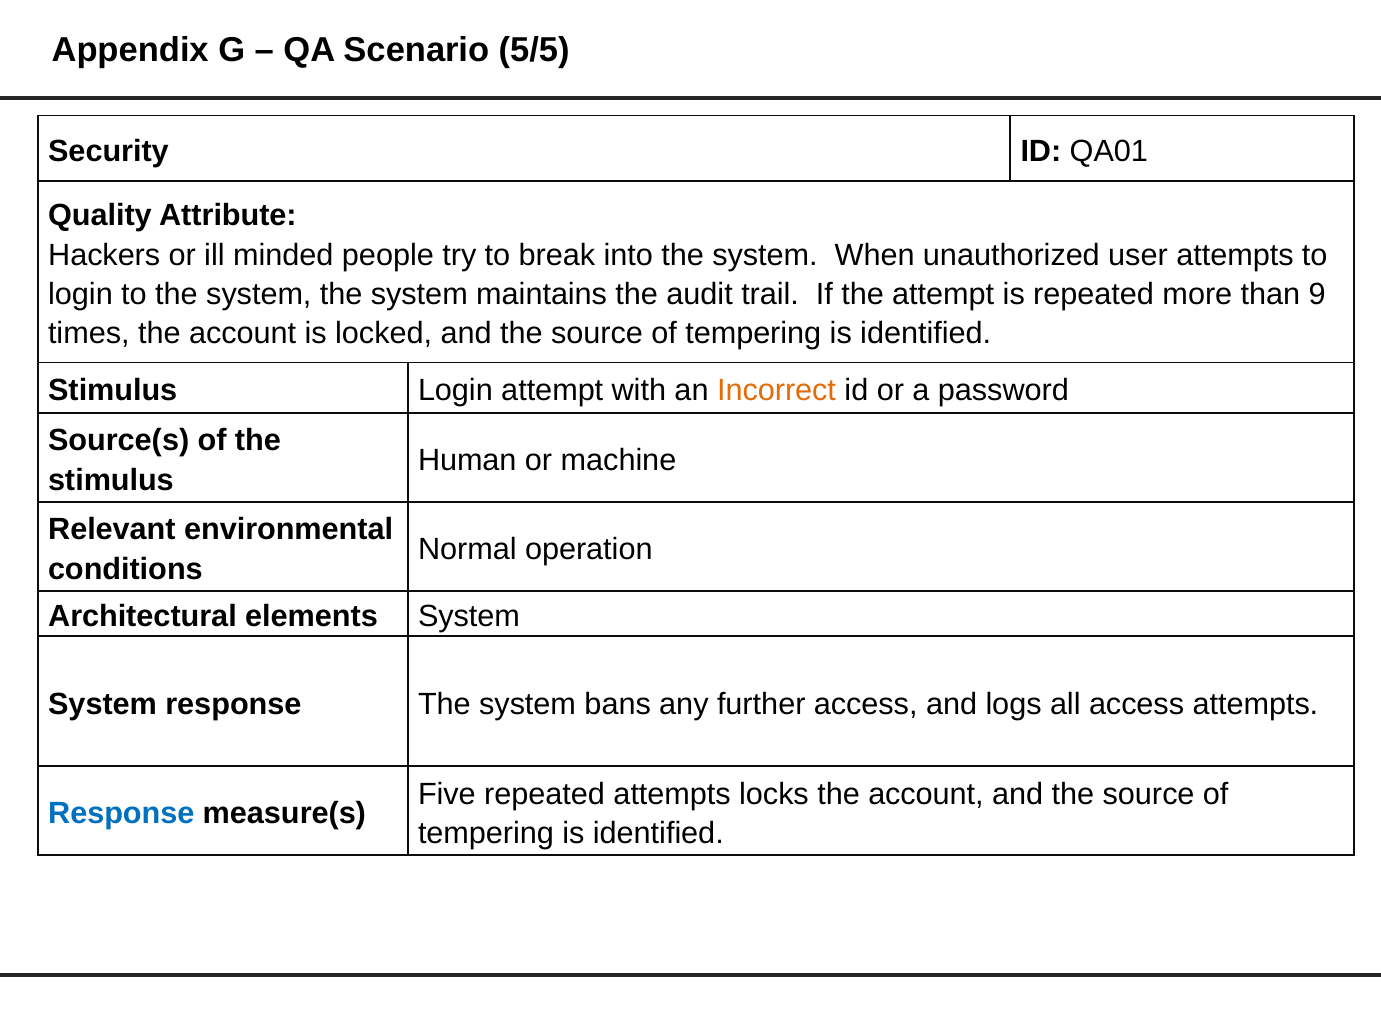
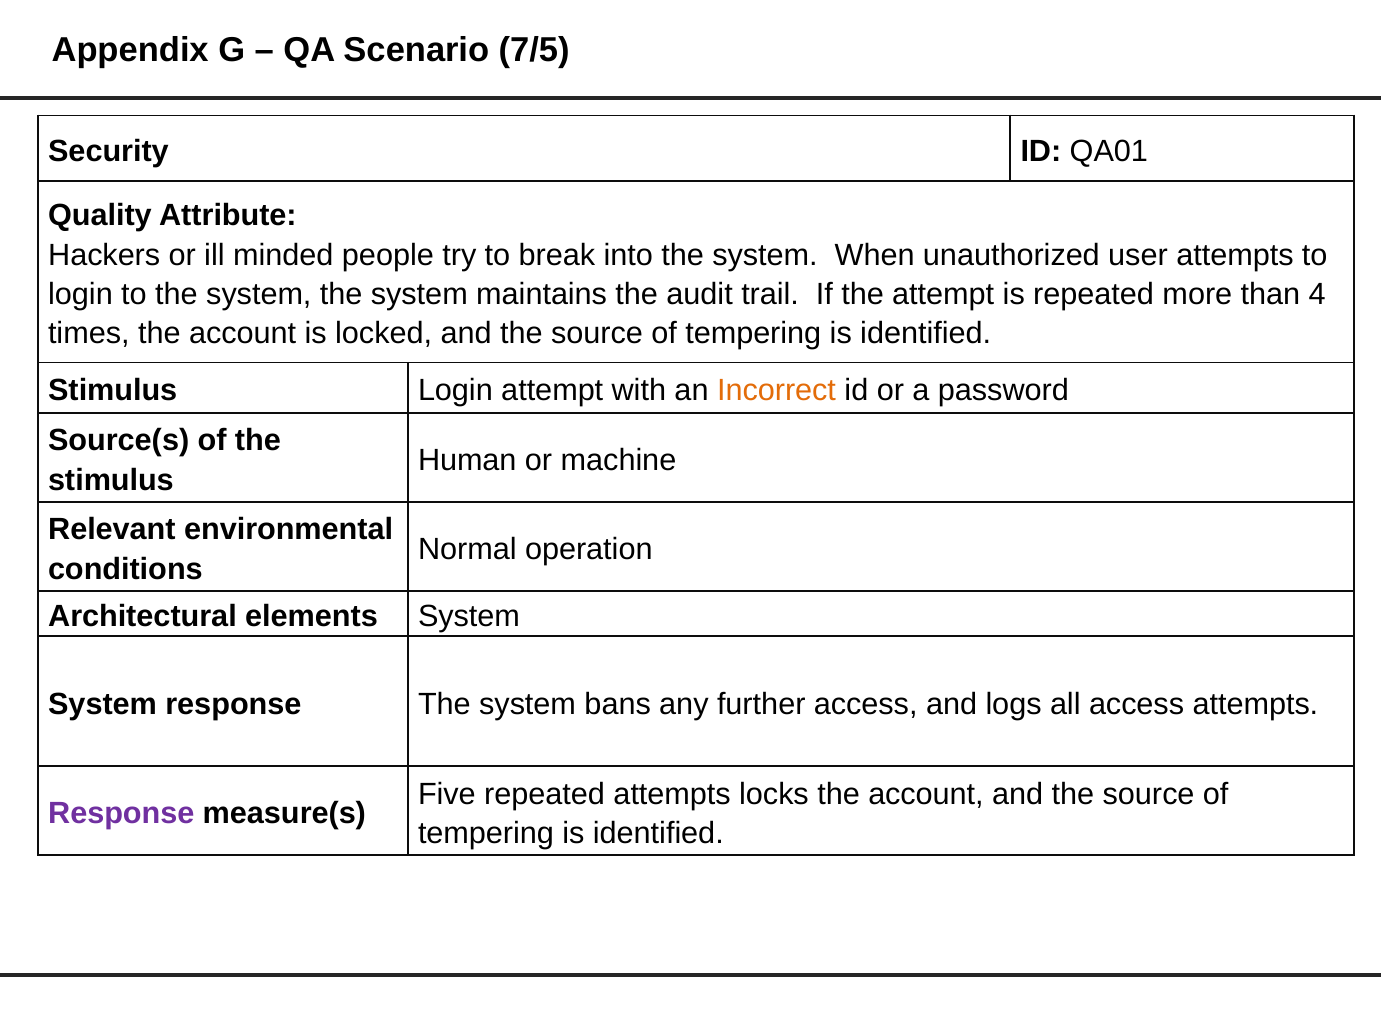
5/5: 5/5 -> 7/5 (534, 50)
9: 9 -> 4 (1317, 294)
Response colour: blue -> purple (121, 813)
